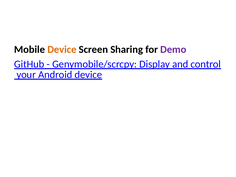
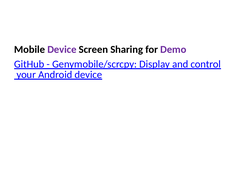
Device colour: orange -> purple (62, 50)
